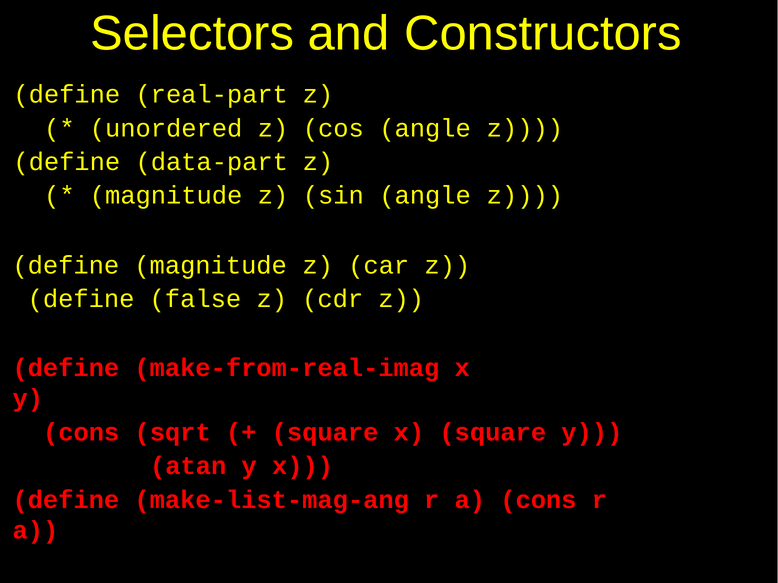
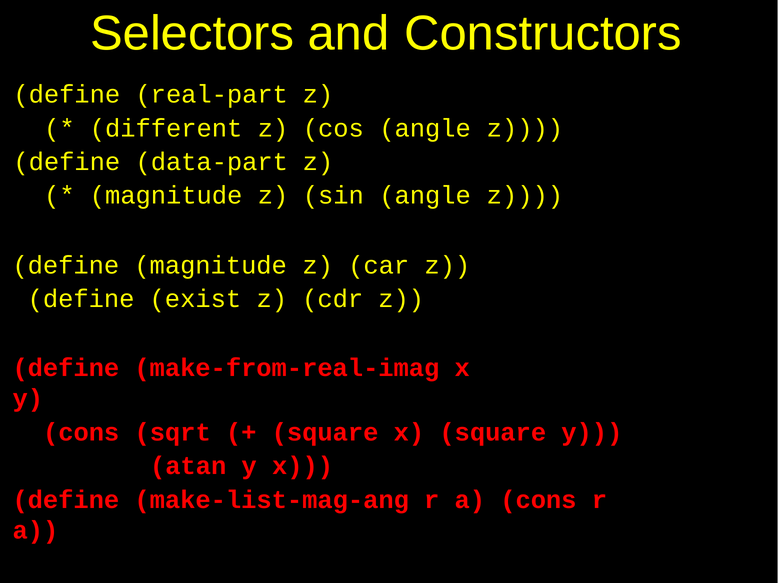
unordered: unordered -> different (166, 128)
false: false -> exist (195, 299)
